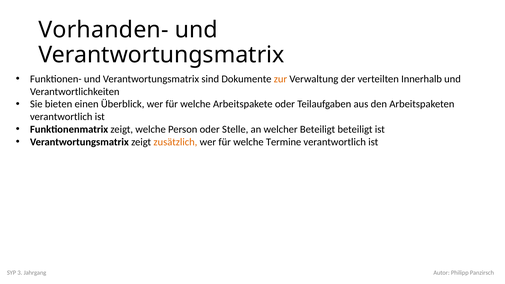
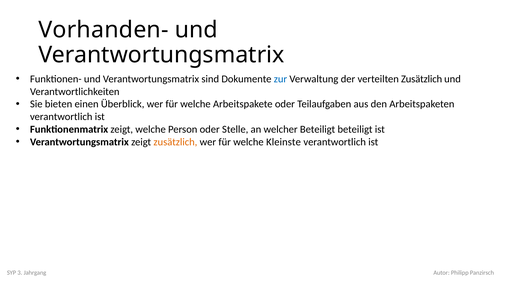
zur colour: orange -> blue (280, 79)
verteilten Innerhalb: Innerhalb -> Zusätzlich (422, 79)
Termine: Termine -> Kleinste (284, 142)
